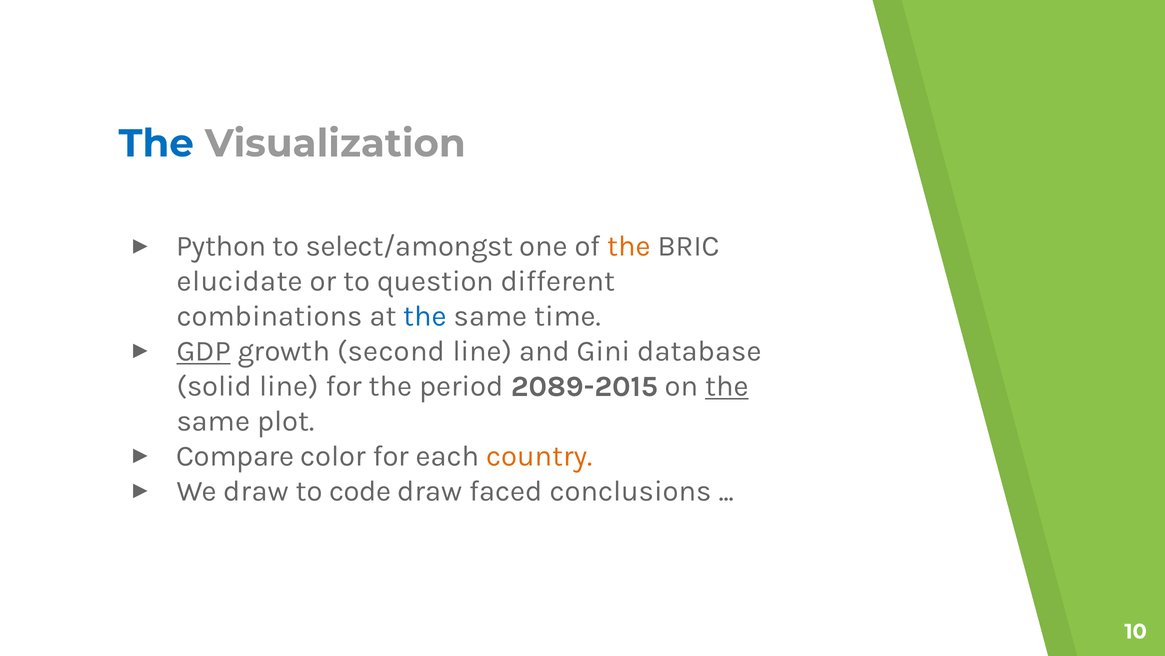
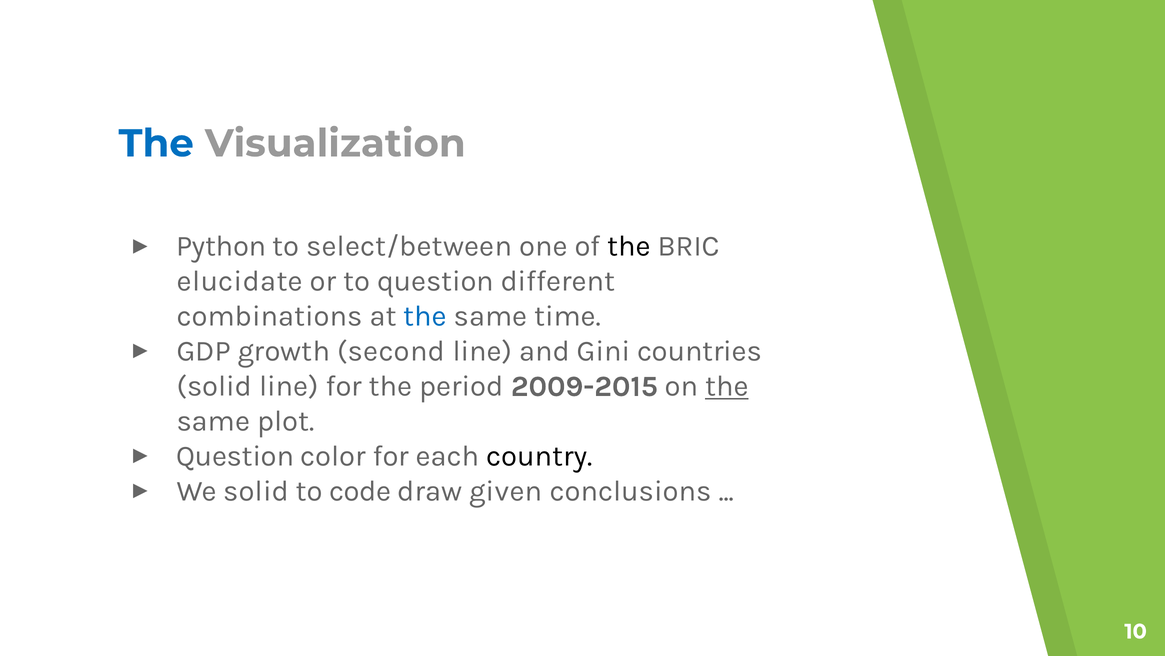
select/amongst: select/amongst -> select/between (409, 246)
the colour: orange -> black (629, 246)
GDP underline: present -> none (204, 351)
database: database -> countries (700, 351)
2089-2015: 2089-2015 -> 2009-2015 (584, 386)
Compare: Compare -> Question (235, 456)
country colour: orange -> black (539, 456)
We draw: draw -> solid (256, 491)
faced: faced -> given (506, 491)
